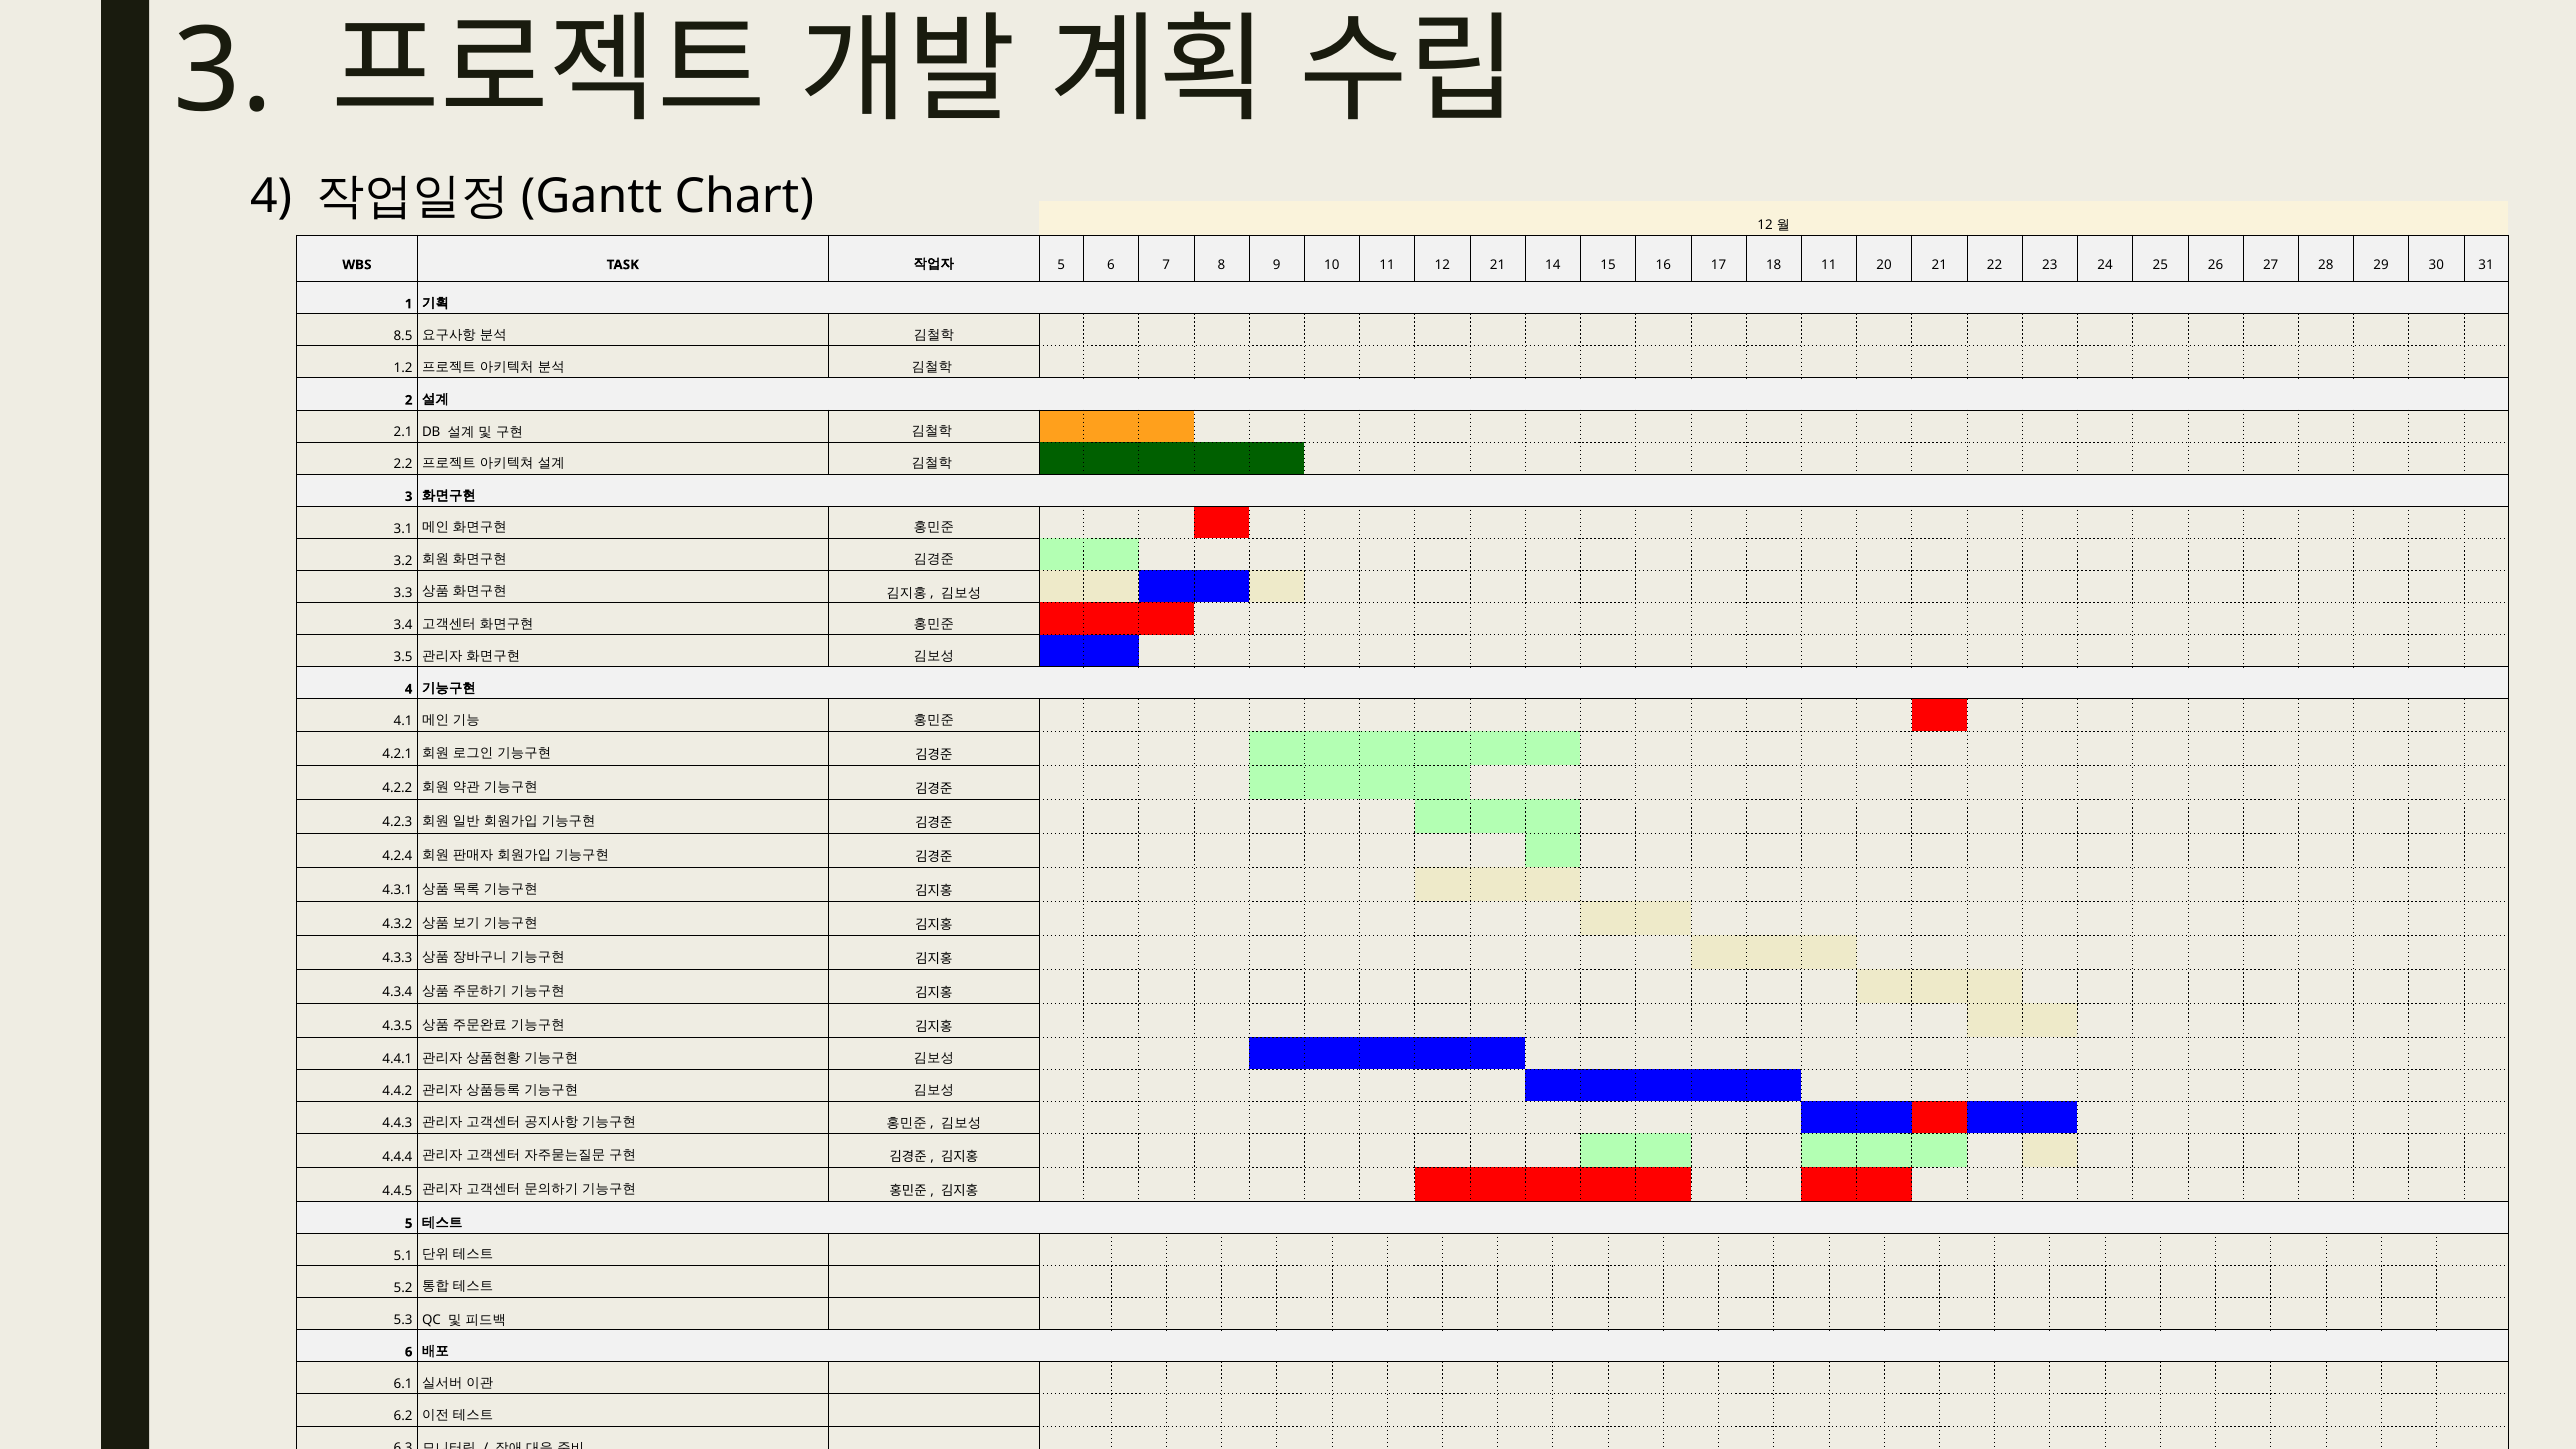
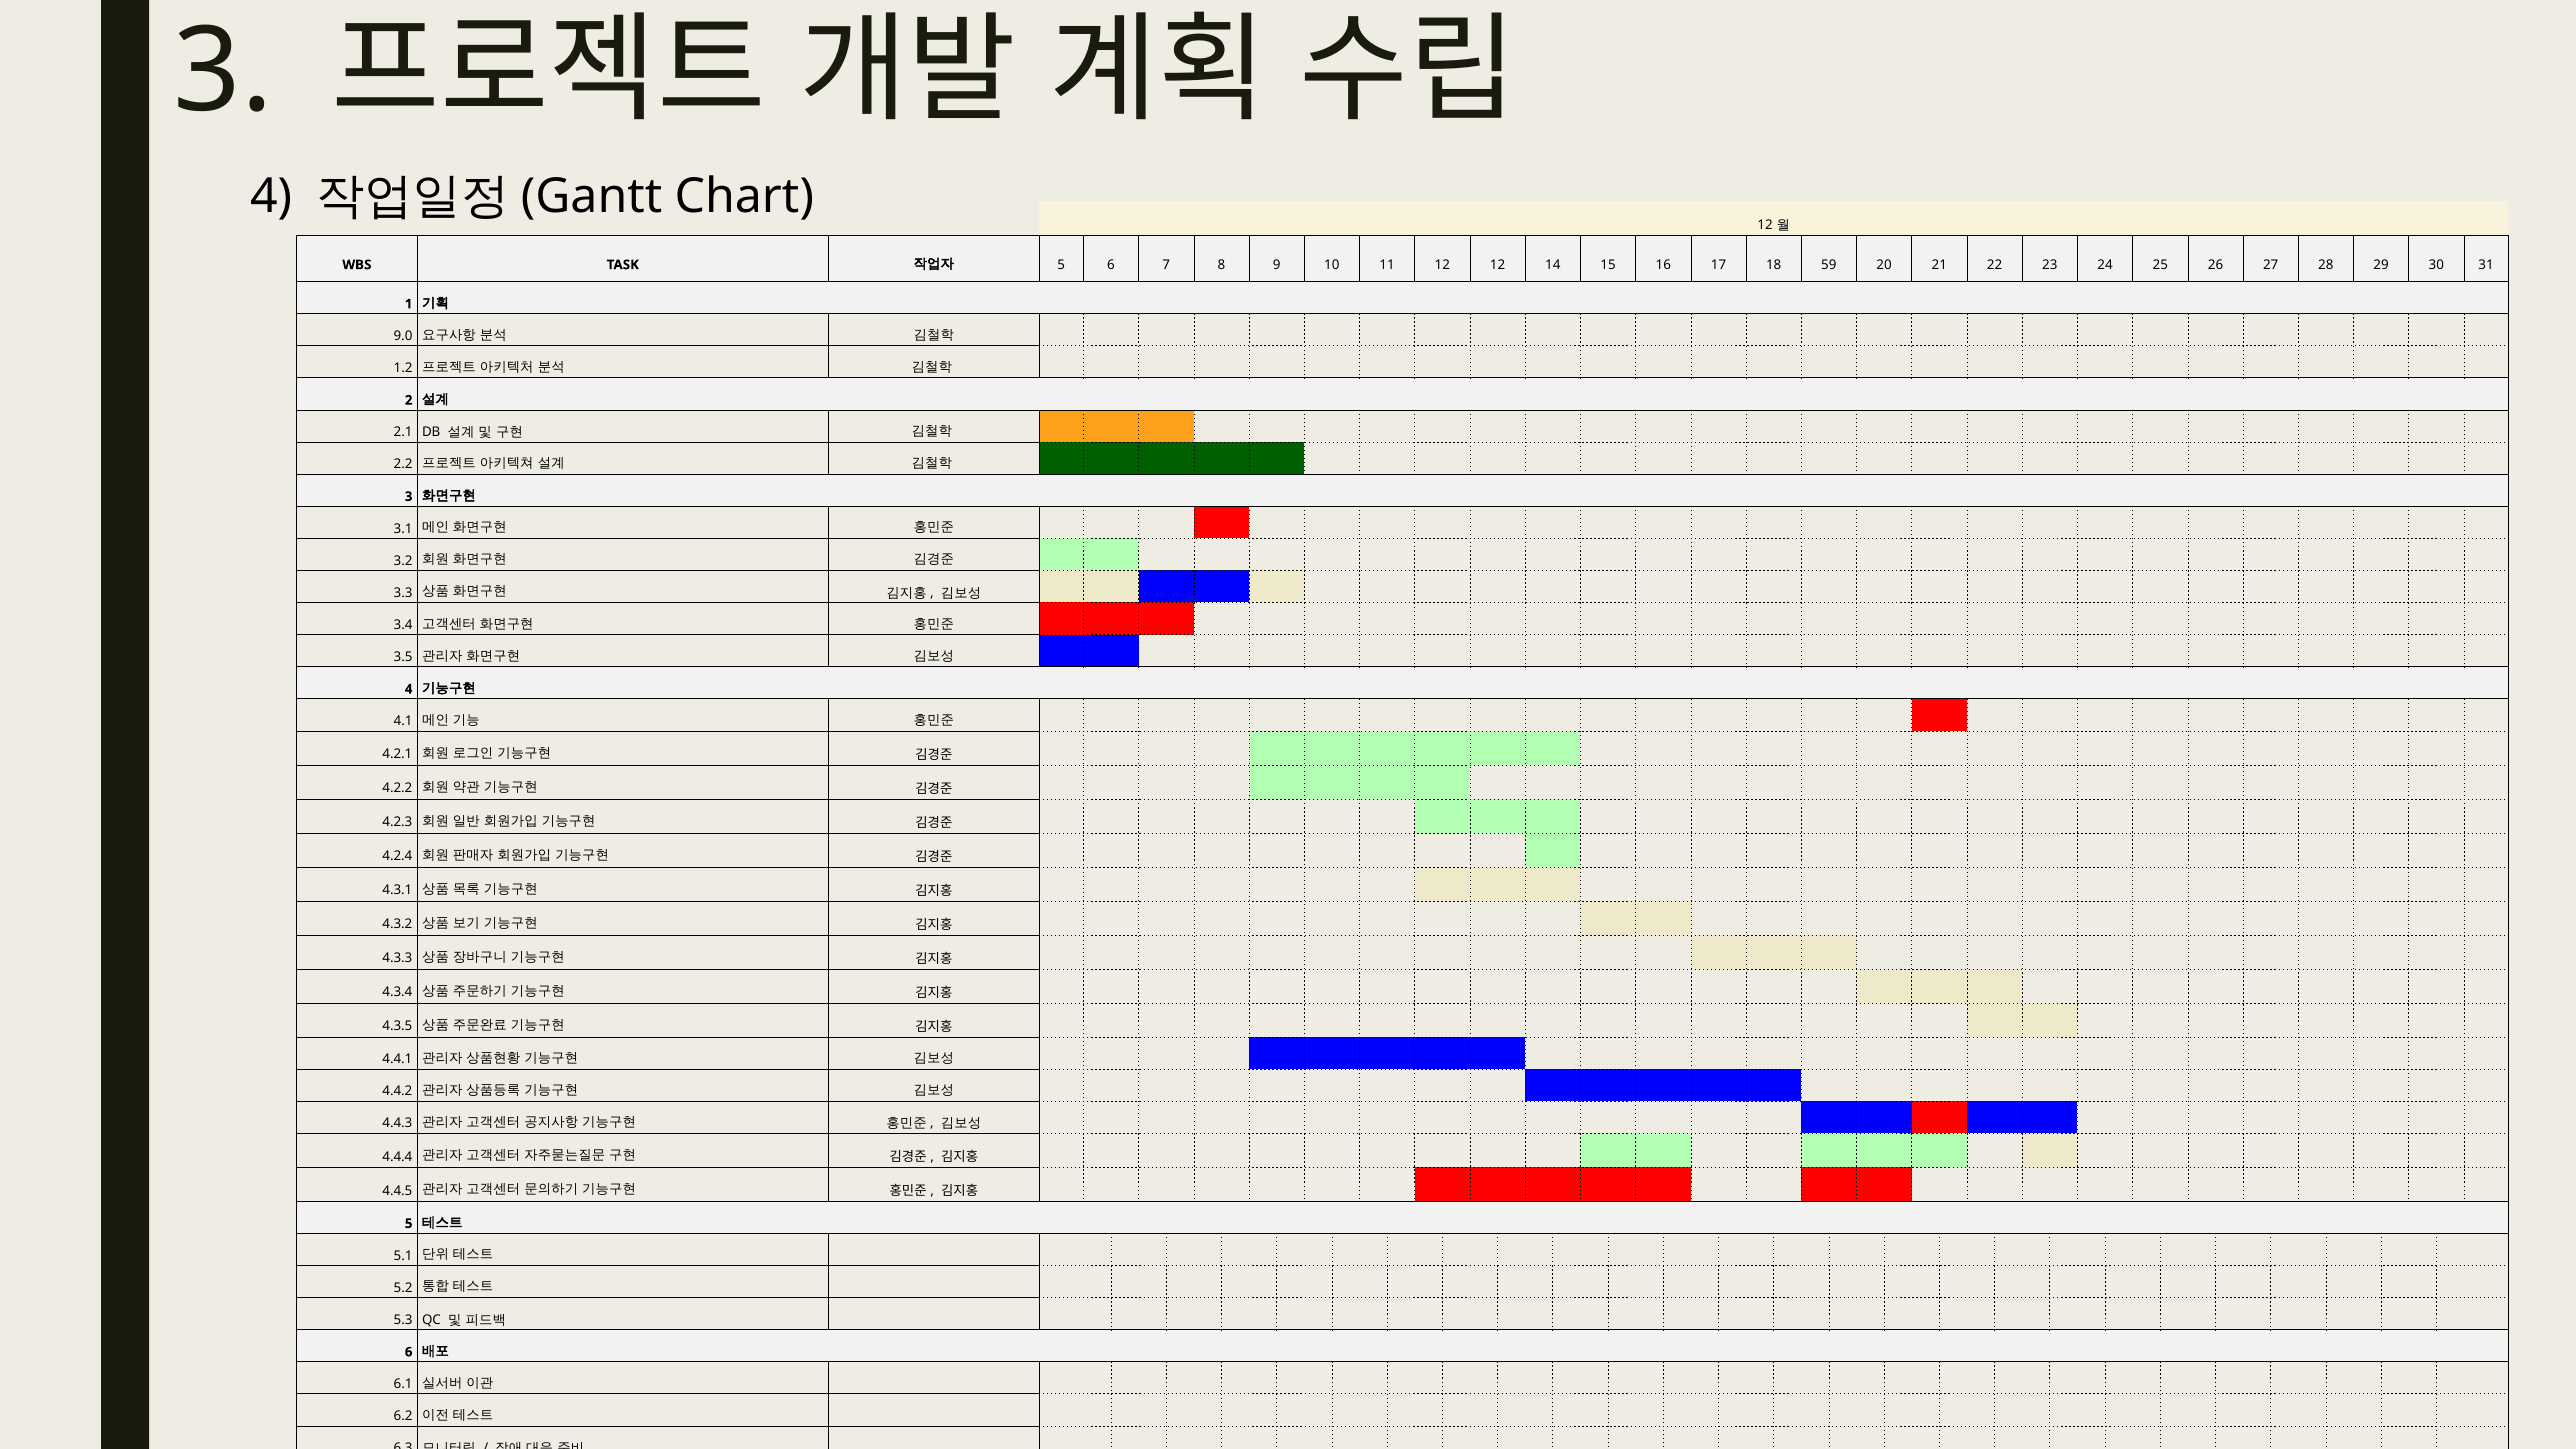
12 21: 21 -> 12 (1498, 265)
18 11: 11 -> 59 (1829, 265)
8.5: 8.5 -> 9.0 (403, 336)
